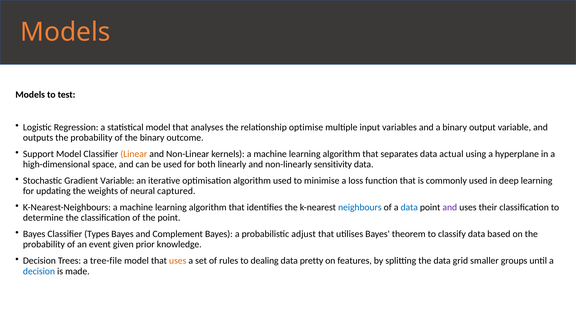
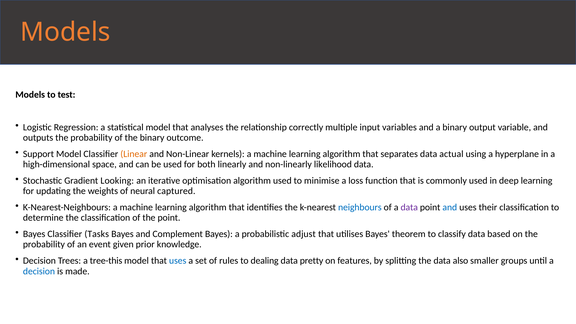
optimise: optimise -> correctly (306, 127)
sensitivity: sensitivity -> likelihood (333, 164)
Gradient Variable: Variable -> Looking (117, 181)
data colour: blue -> purple (409, 207)
and colour: purple -> blue (450, 207)
Types: Types -> Tasks (97, 234)
tree-file: tree-file -> tree-this (106, 261)
uses colour: orange -> blue (178, 261)
grid: grid -> also (461, 261)
